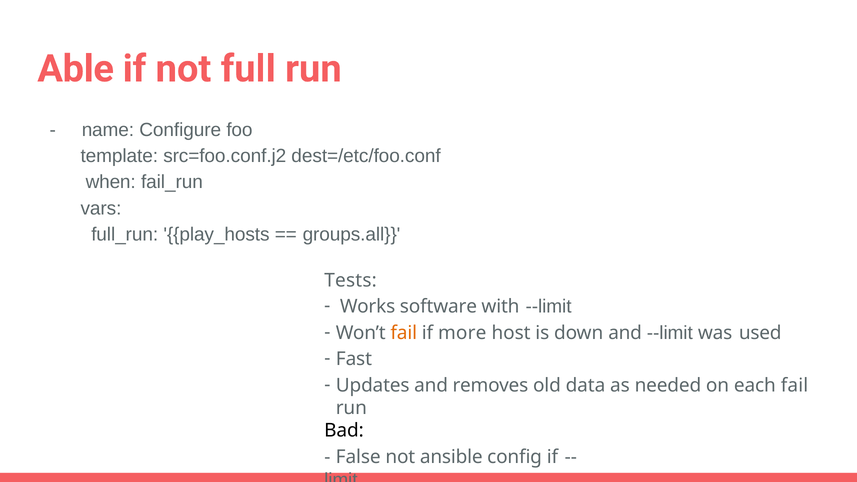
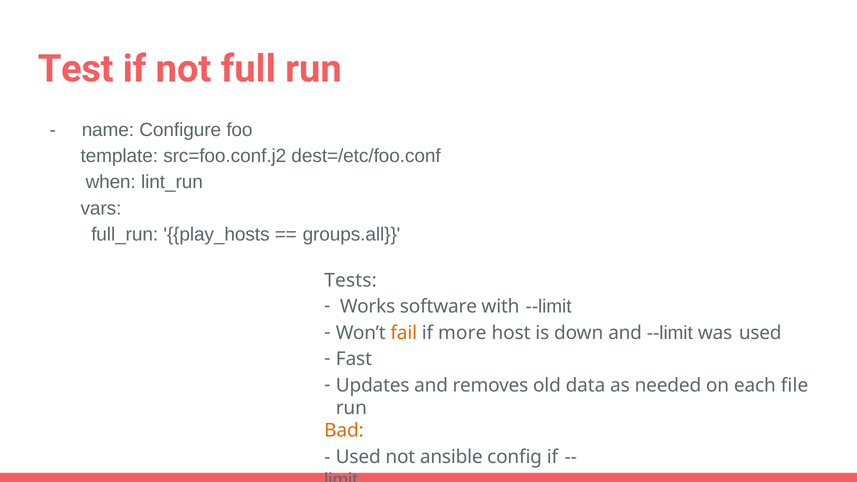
Able: Able -> Test (76, 69)
fail_run: fail_run -> lint_run (172, 182)
each fail: fail -> file (795, 385)
Bad colour: black -> orange (344, 431)
False: False -> Used (358, 457)
